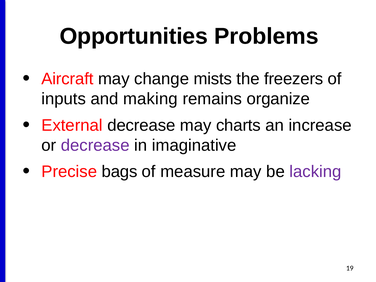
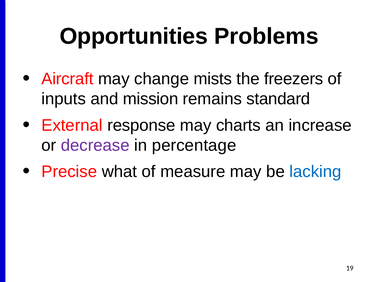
making: making -> mission (151, 99)
organize: organize -> standard (278, 99)
External decrease: decrease -> response (141, 125)
imaginative: imaginative -> percentage (194, 145)
bags: bags -> what (119, 172)
lacking colour: purple -> blue (315, 172)
